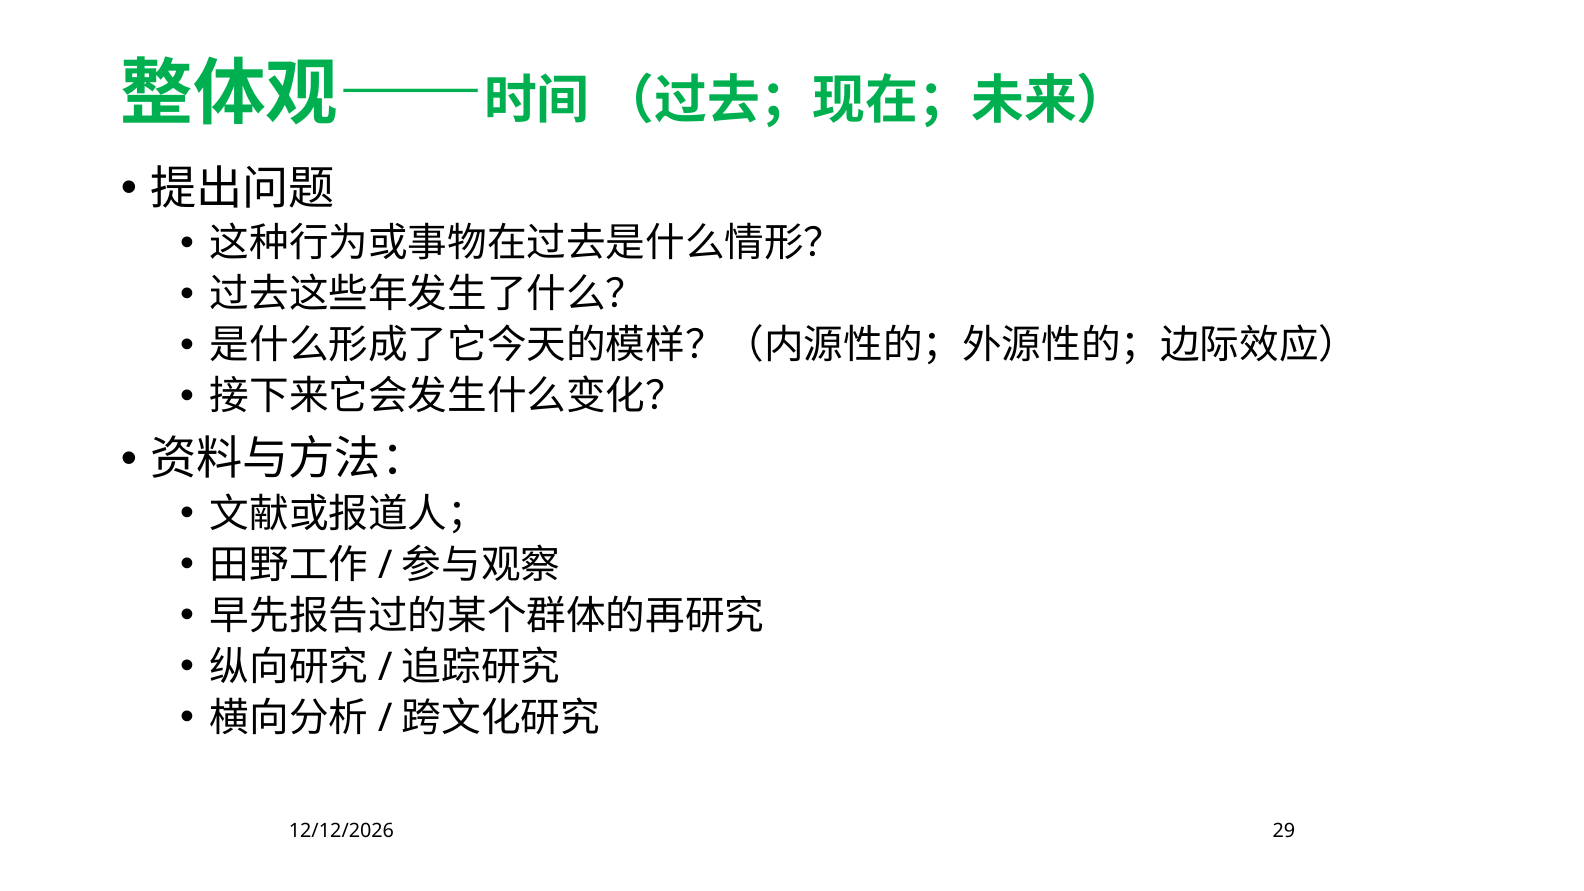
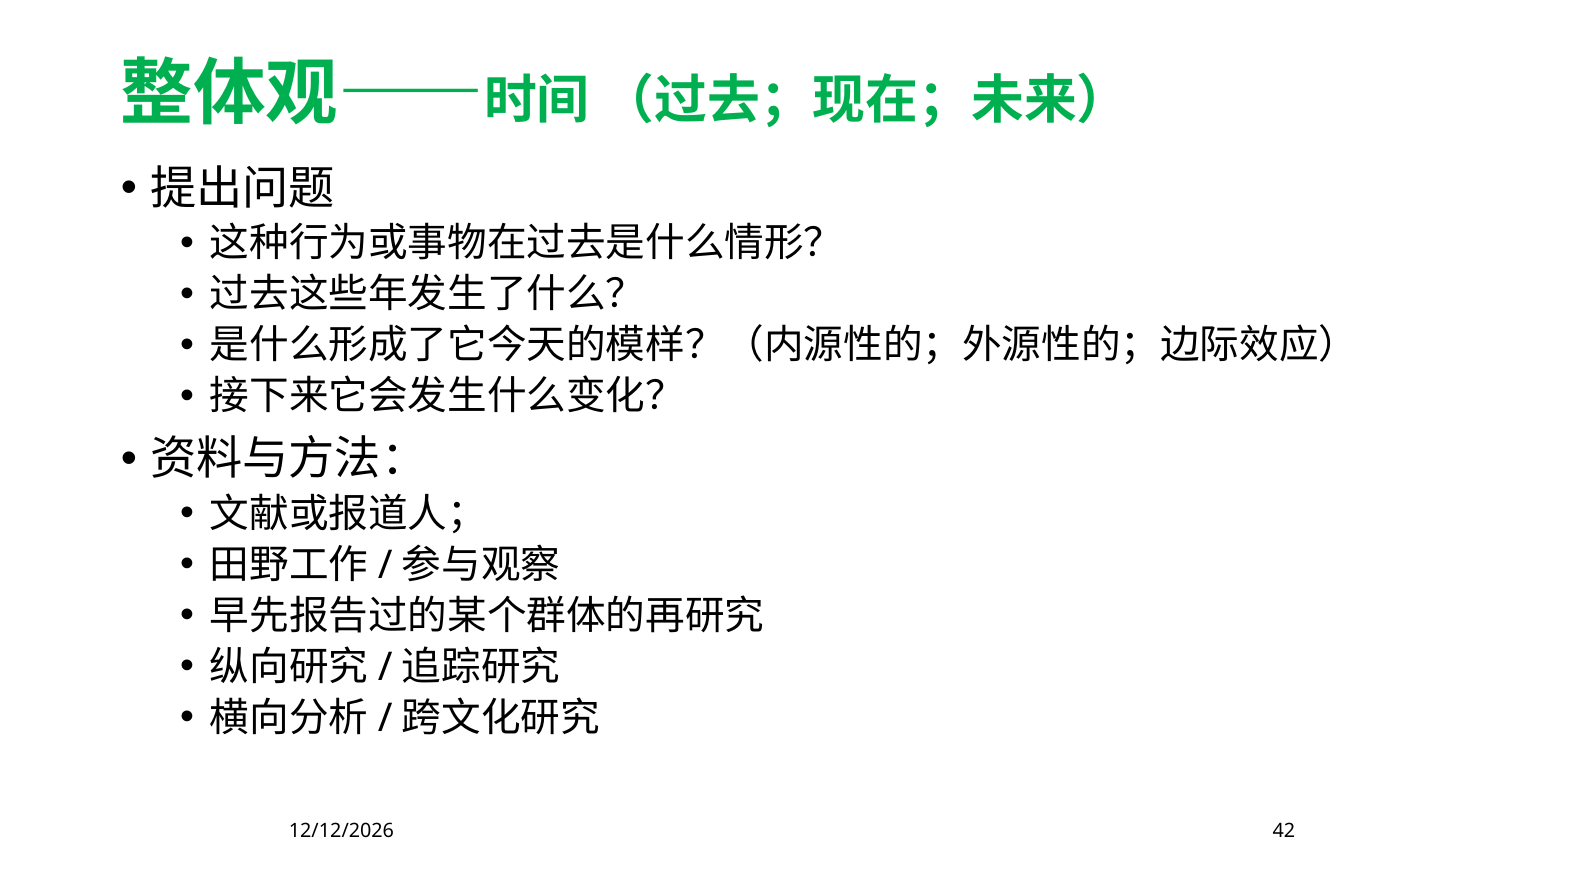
29: 29 -> 42 (1284, 830)
